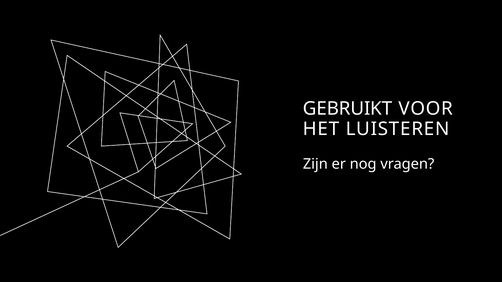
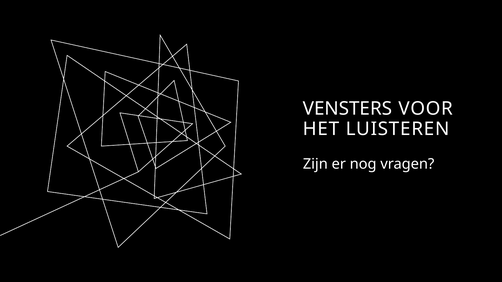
GEBRUIKT: GEBRUIKT -> VENSTERS (348, 109)
